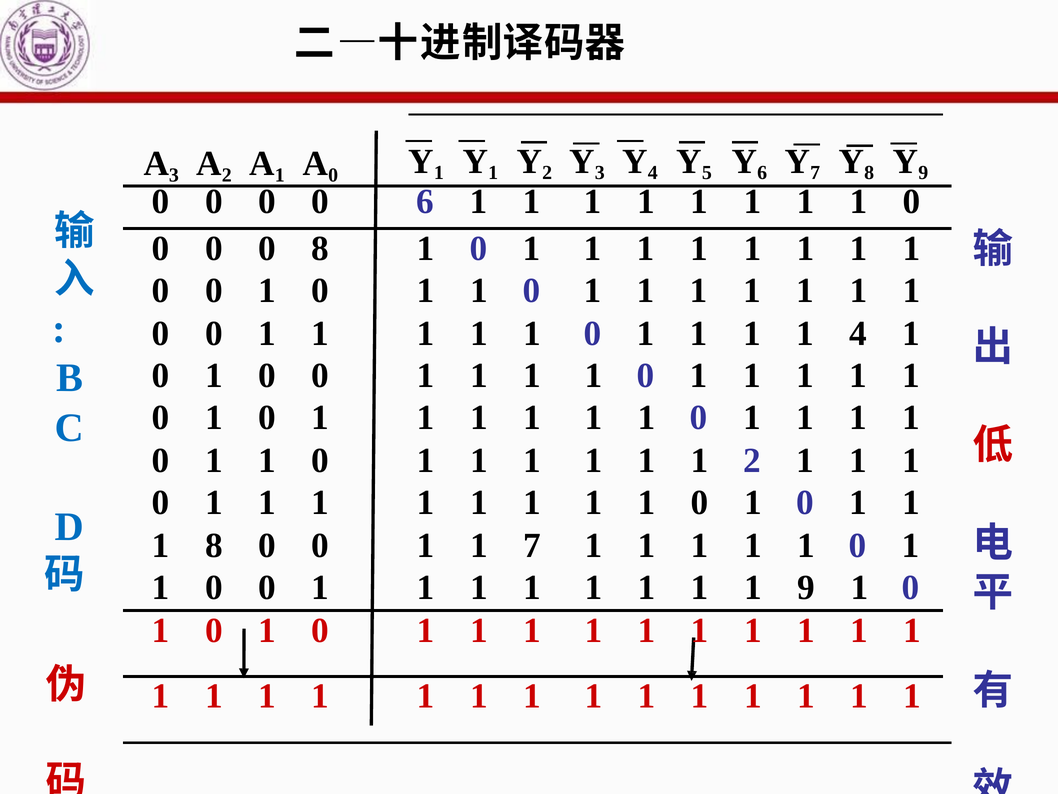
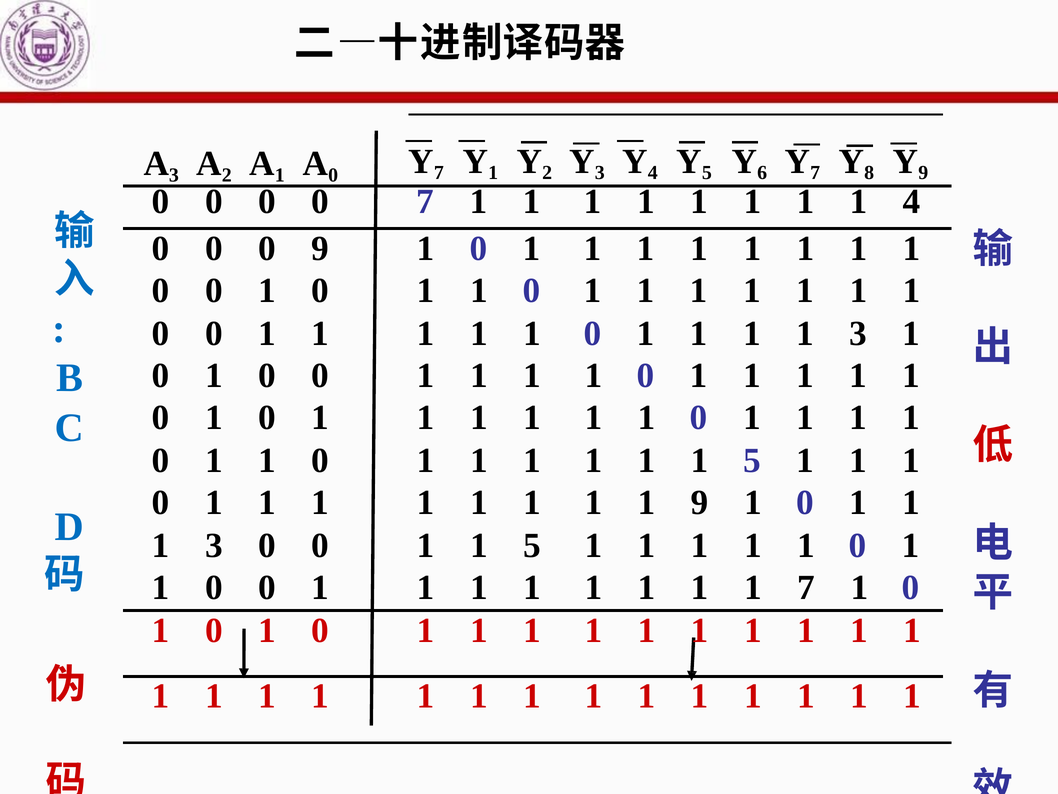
1: 1 -> 7 (439, 173)
0 6: 6 -> 7 (425, 201)
0: 0 -> 4 (912, 201)
0 8: 8 -> 9 (320, 248)
4: 4 -> 3 (858, 333)
1 1 1 2: 2 -> 5 (752, 461)
0: 0 -> 9 (700, 502)
8: 8 -> 3 (214, 545)
0 1 1 7: 7 -> 5 (532, 545)
1 9: 9 -> 7 (806, 587)
